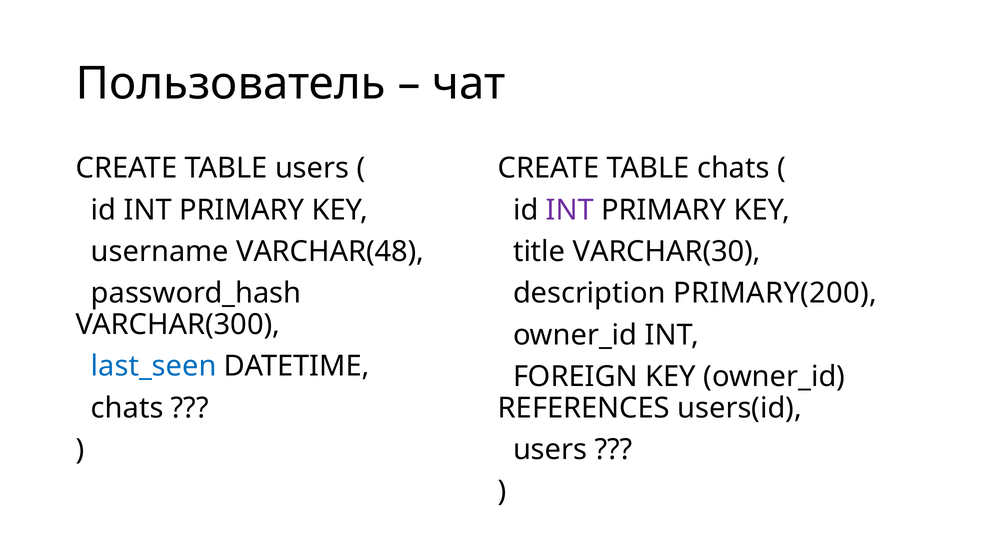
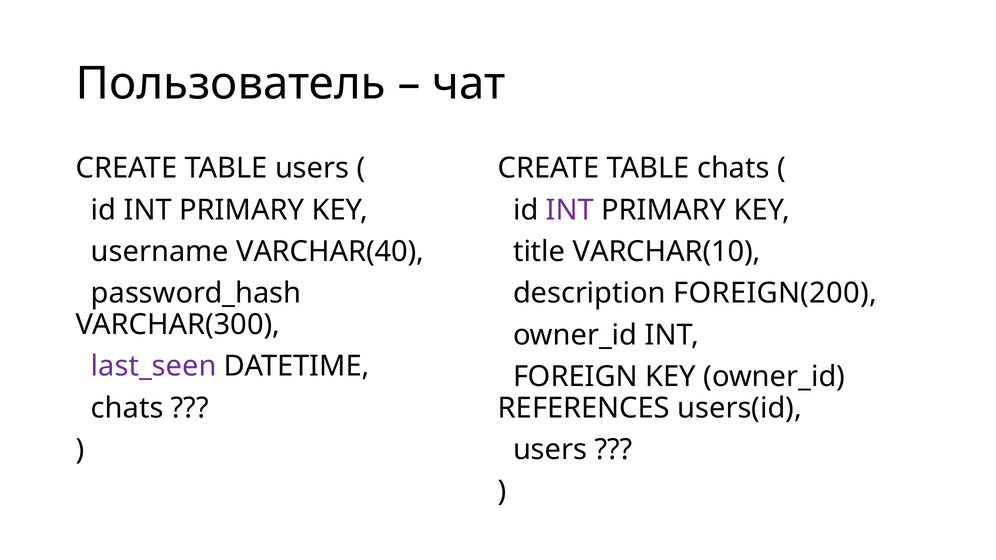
VARCHAR(48: VARCHAR(48 -> VARCHAR(40 (330, 252)
VARCHAR(30: VARCHAR(30 -> VARCHAR(10 (667, 252)
PRIMARY(200: PRIMARY(200 -> FOREIGN(200 (775, 293)
last_seen colour: blue -> purple (154, 366)
